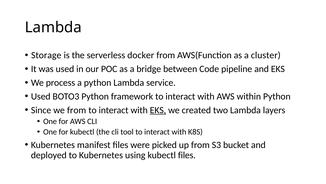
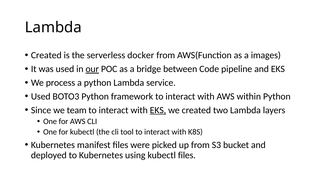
Storage: Storage -> Created (46, 55)
cluster: cluster -> images (266, 55)
our underline: none -> present (92, 69)
we from: from -> team (77, 110)
